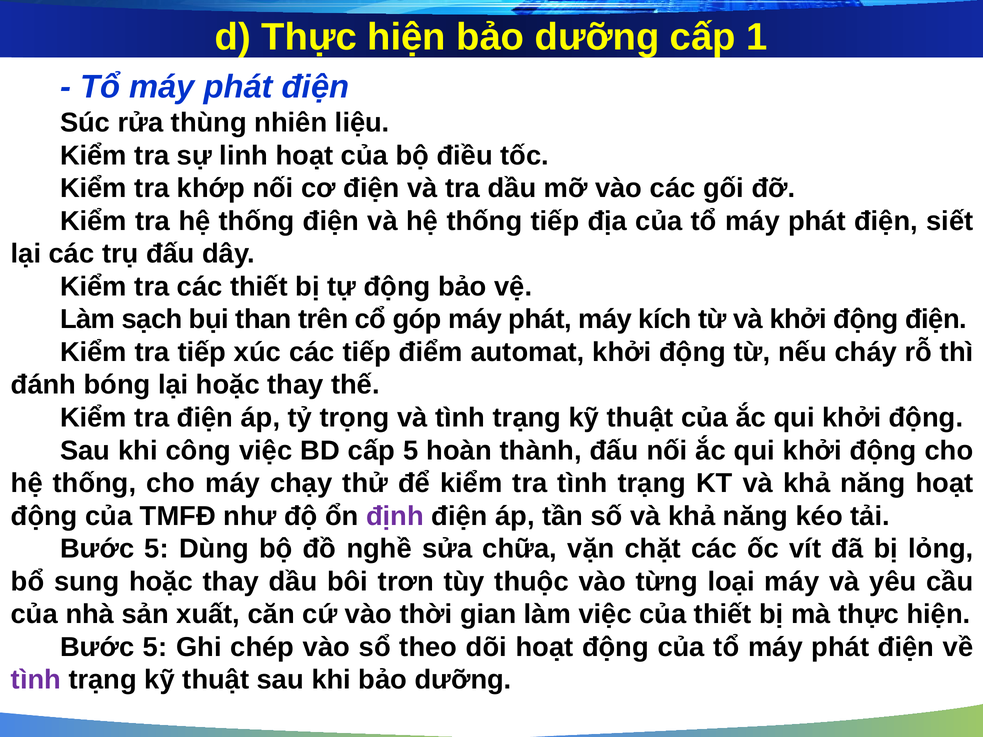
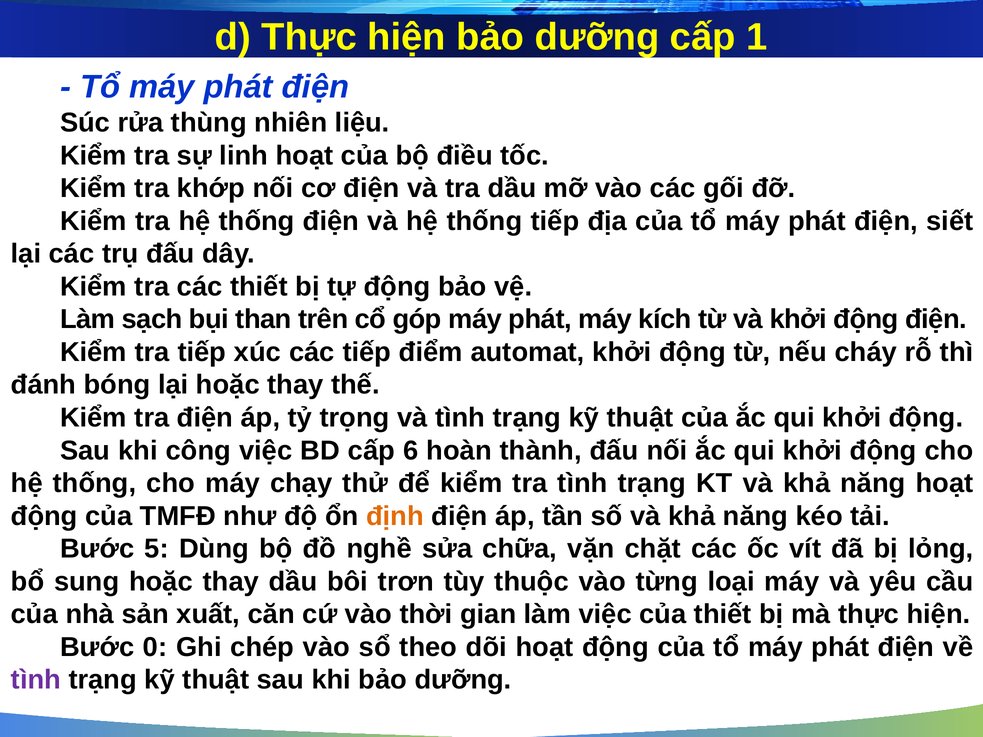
cấp 5: 5 -> 6 (411, 451)
định colour: purple -> orange (395, 516)
5: 5 -> 0 (155, 647)
